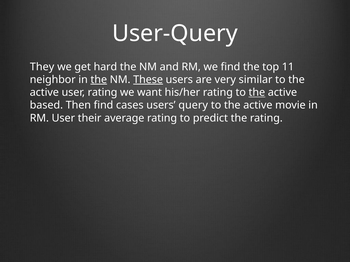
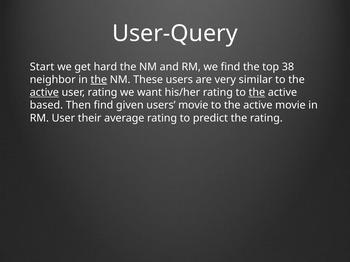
They: They -> Start (42, 67)
11: 11 -> 38 (288, 67)
These underline: present -> none (148, 80)
active underline: none -> present (44, 93)
cases: cases -> given (130, 105)
users query: query -> movie (193, 105)
